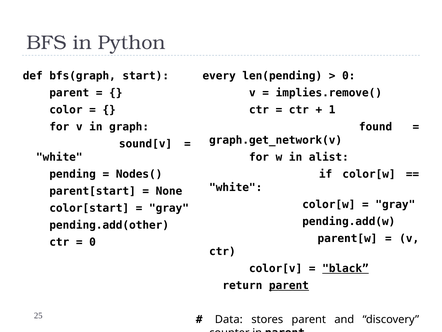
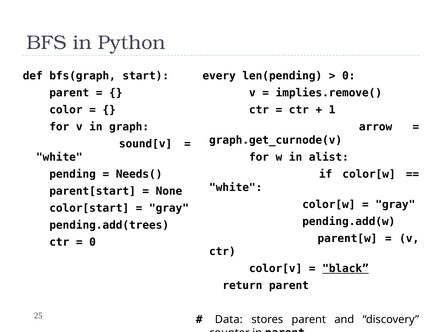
found: found -> arrow (376, 127)
graph.get_network(v: graph.get_network(v -> graph.get_curnode(v (276, 140)
Nodes(: Nodes( -> Needs( (139, 174)
pending.add(other: pending.add(other -> pending.add(trees (109, 225)
parent underline: present -> none (289, 285)
